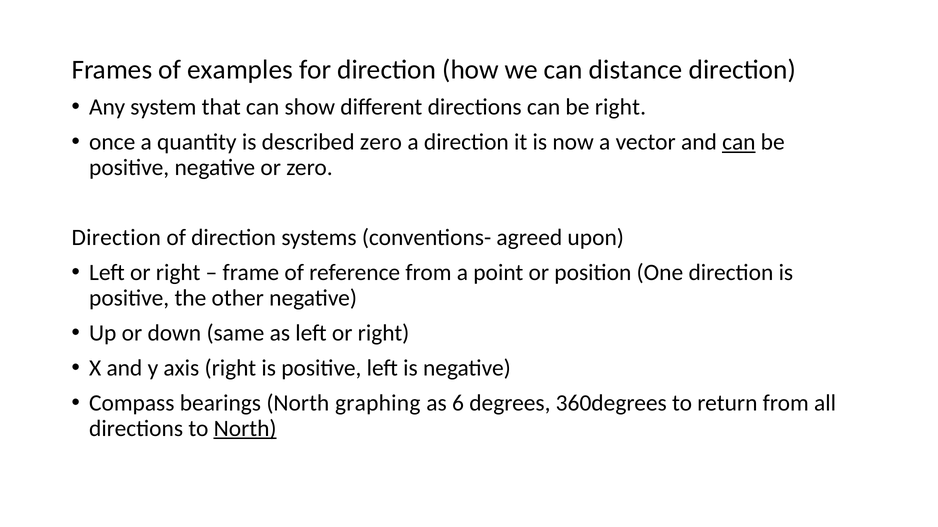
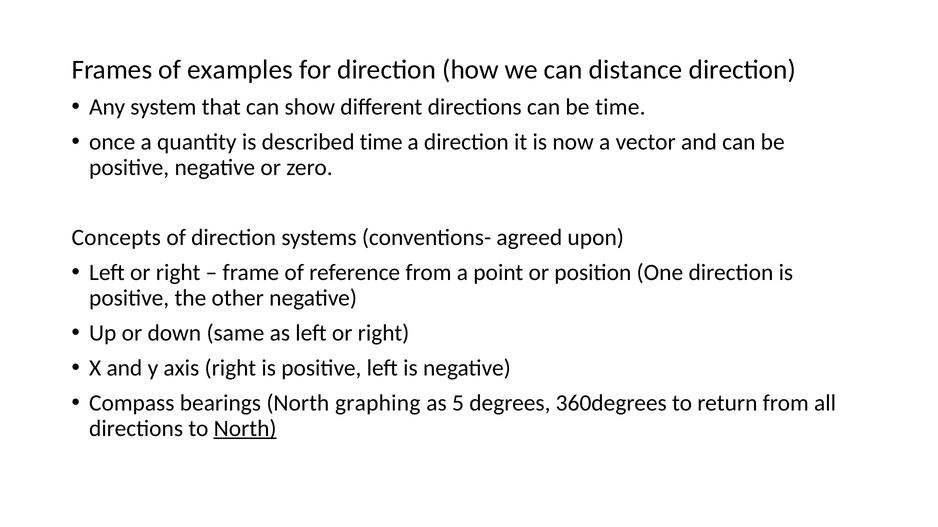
be right: right -> time (620, 107)
described zero: zero -> time (381, 142)
can underline: present -> none (739, 142)
Direction: Direction -> Concepts (116, 238)
6: 6 -> 5 (458, 404)
